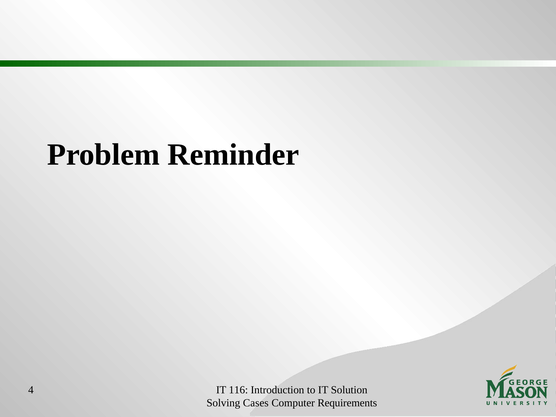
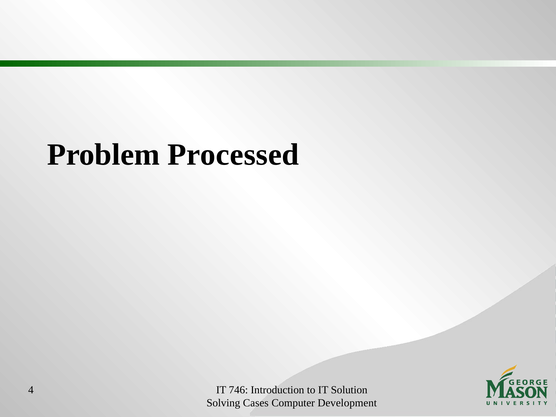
Reminder: Reminder -> Processed (233, 155)
116: 116 -> 746 (238, 390)
Requirements: Requirements -> Development (347, 403)
